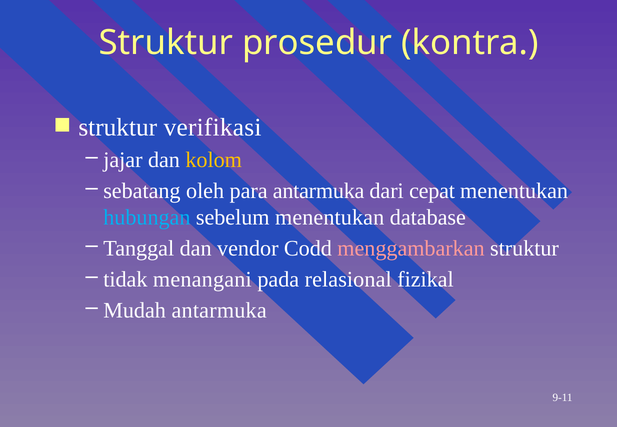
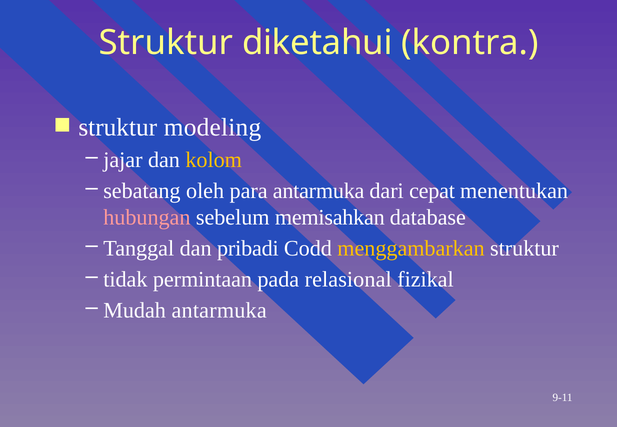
prosedur: prosedur -> diketahui (317, 43)
verifikasi: verifikasi -> modeling (213, 127)
hubungan colour: light blue -> pink (147, 218)
sebelum menentukan: menentukan -> memisahkan (330, 218)
vendor: vendor -> pribadi (248, 249)
menggambarkan colour: pink -> yellow (411, 249)
menangani: menangani -> permintaan (202, 280)
